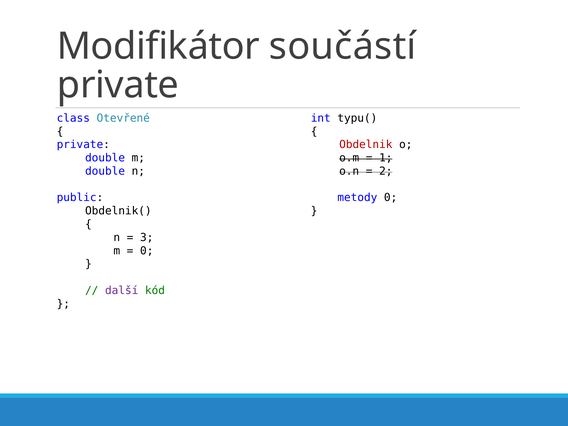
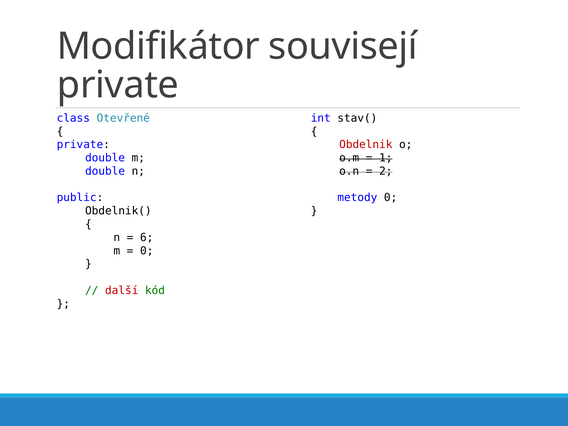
součástí: součástí -> souvisejí (343, 46)
typu(: typu( -> stav( (357, 118)
3: 3 -> 6 (147, 237)
další colour: purple -> red (122, 291)
